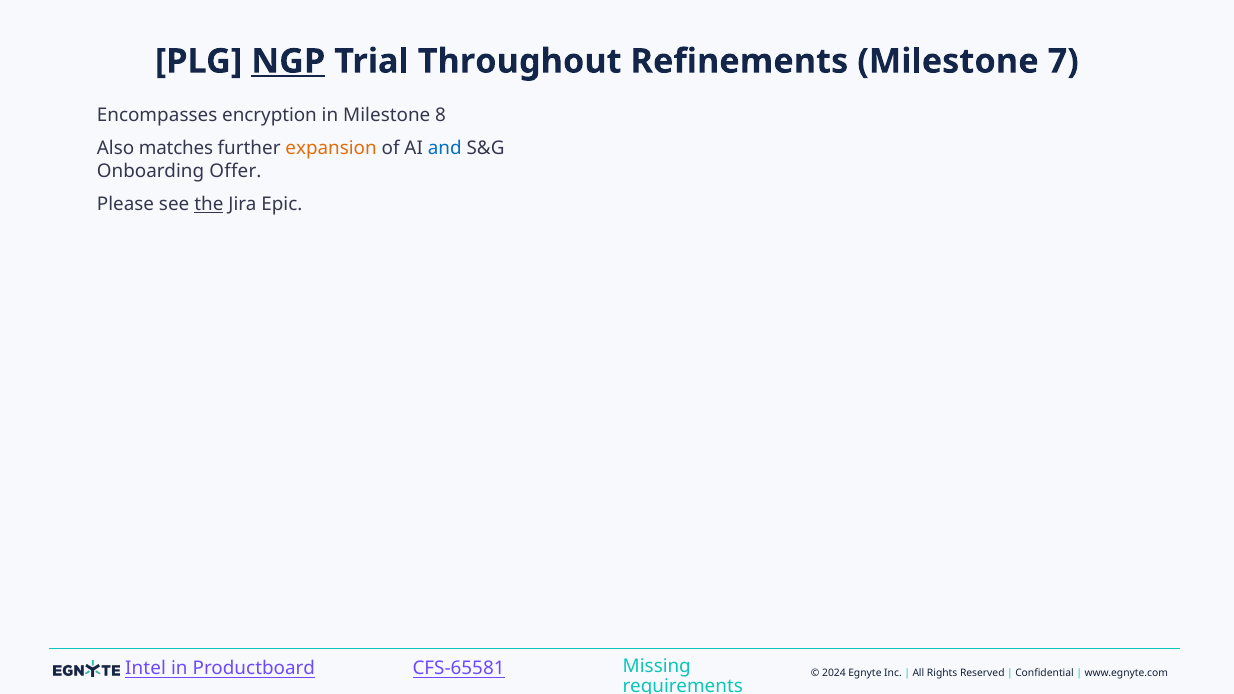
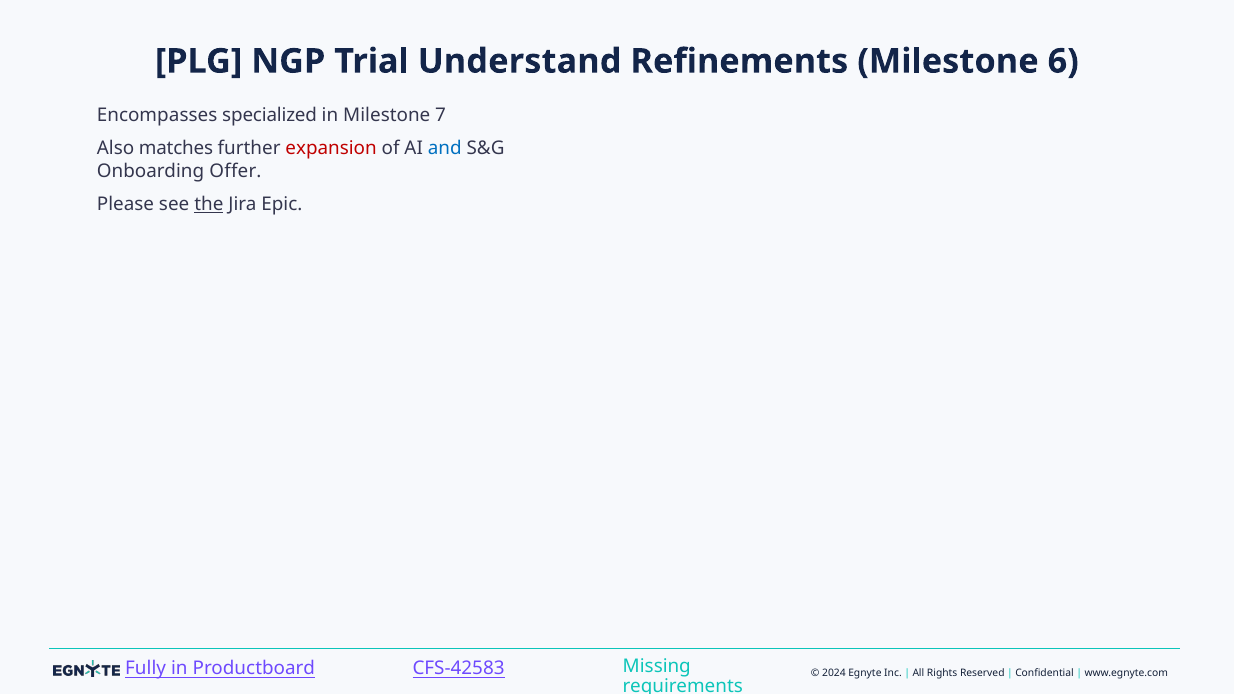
NGP underline: present -> none (288, 61)
Throughout: Throughout -> Understand (520, 61)
7: 7 -> 6 (1063, 61)
encryption: encryption -> specialized (270, 116)
8: 8 -> 7 (441, 116)
expansion colour: orange -> red (331, 148)
Intel: Intel -> Fully (146, 669)
CFS-65581: CFS-65581 -> CFS-42583 (459, 669)
